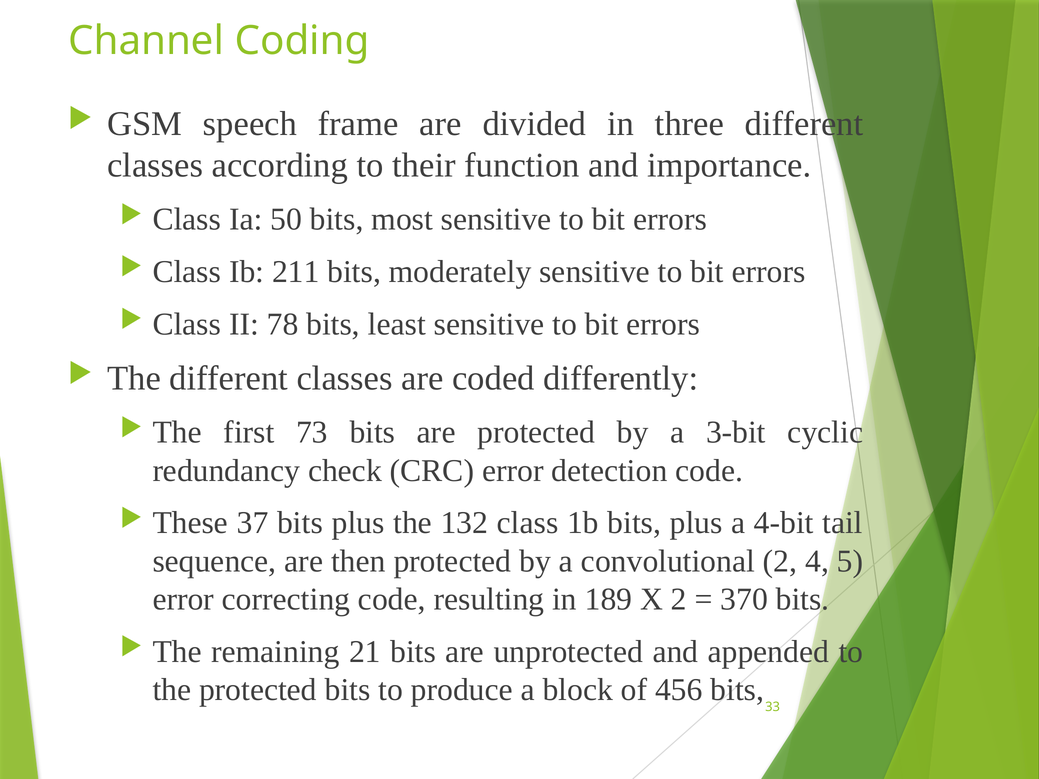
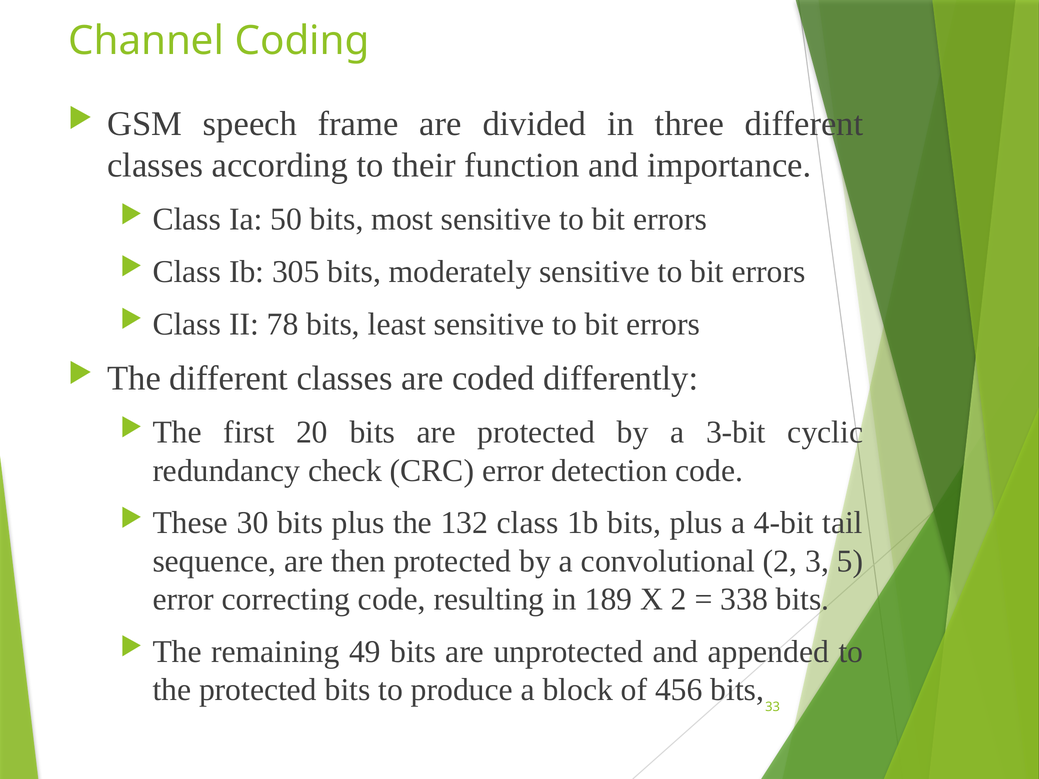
211: 211 -> 305 (296, 272)
73: 73 -> 20 (312, 433)
37: 37 -> 30 (253, 523)
4: 4 -> 3 (817, 561)
370: 370 -> 338 (744, 599)
21: 21 -> 49 (365, 652)
